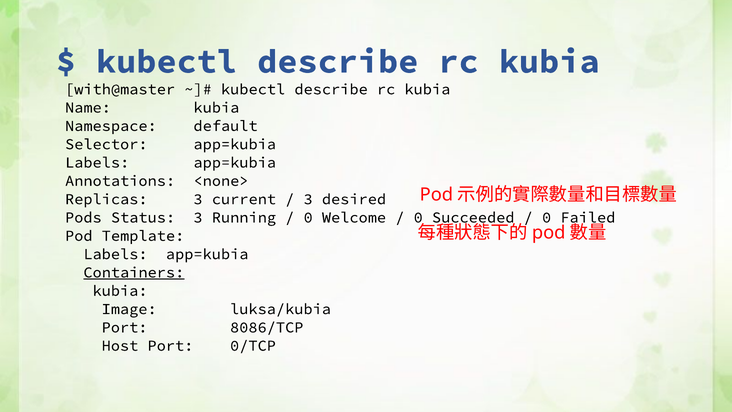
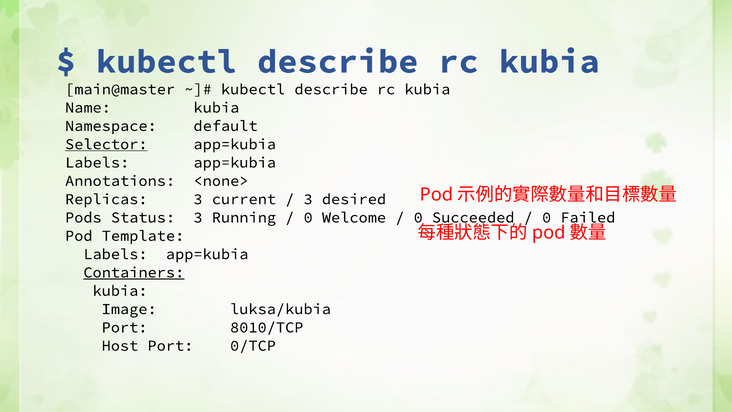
with@master: with@master -> main@master (120, 89)
Selector underline: none -> present (106, 144)
8086/TCP: 8086/TCP -> 8010/TCP (267, 327)
